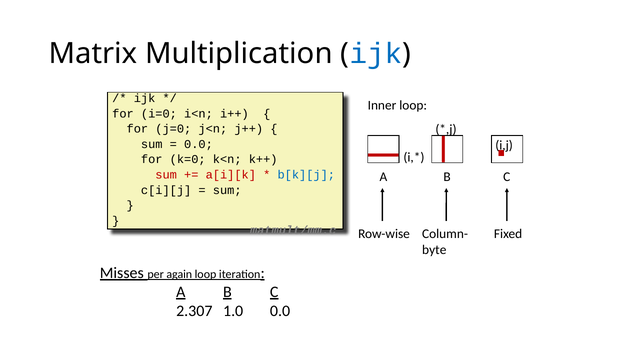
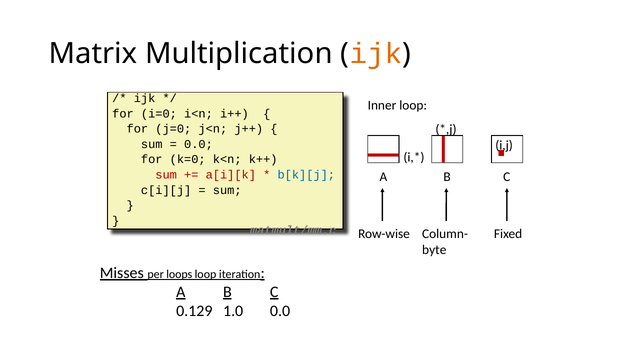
ijk colour: blue -> orange (376, 54)
again: again -> loops (179, 274)
2.307: 2.307 -> 0.129 (194, 312)
